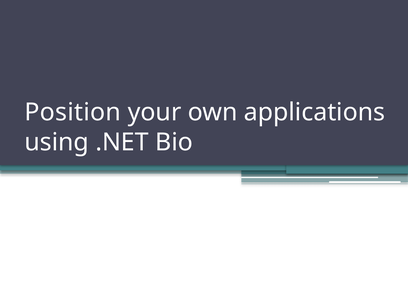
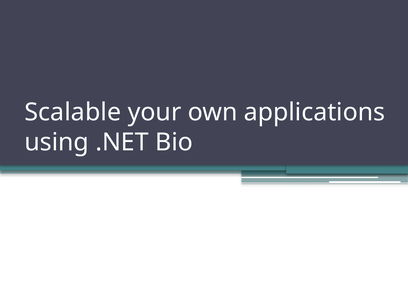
Position: Position -> Scalable (73, 112)
